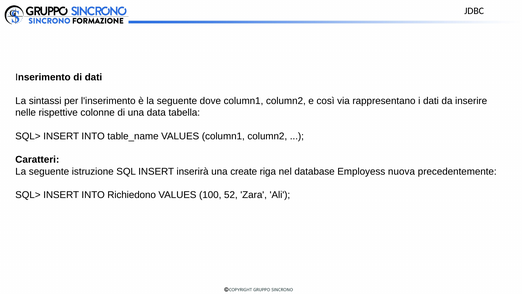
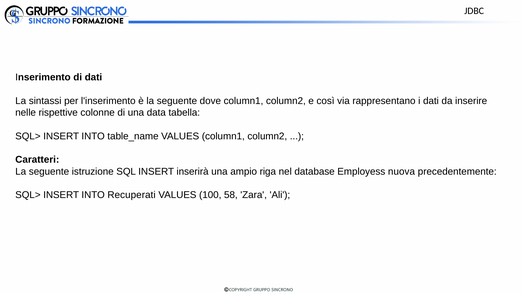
create: create -> ampio (244, 171)
Richiedono: Richiedono -> Recuperati (132, 195)
52: 52 -> 58 (231, 195)
